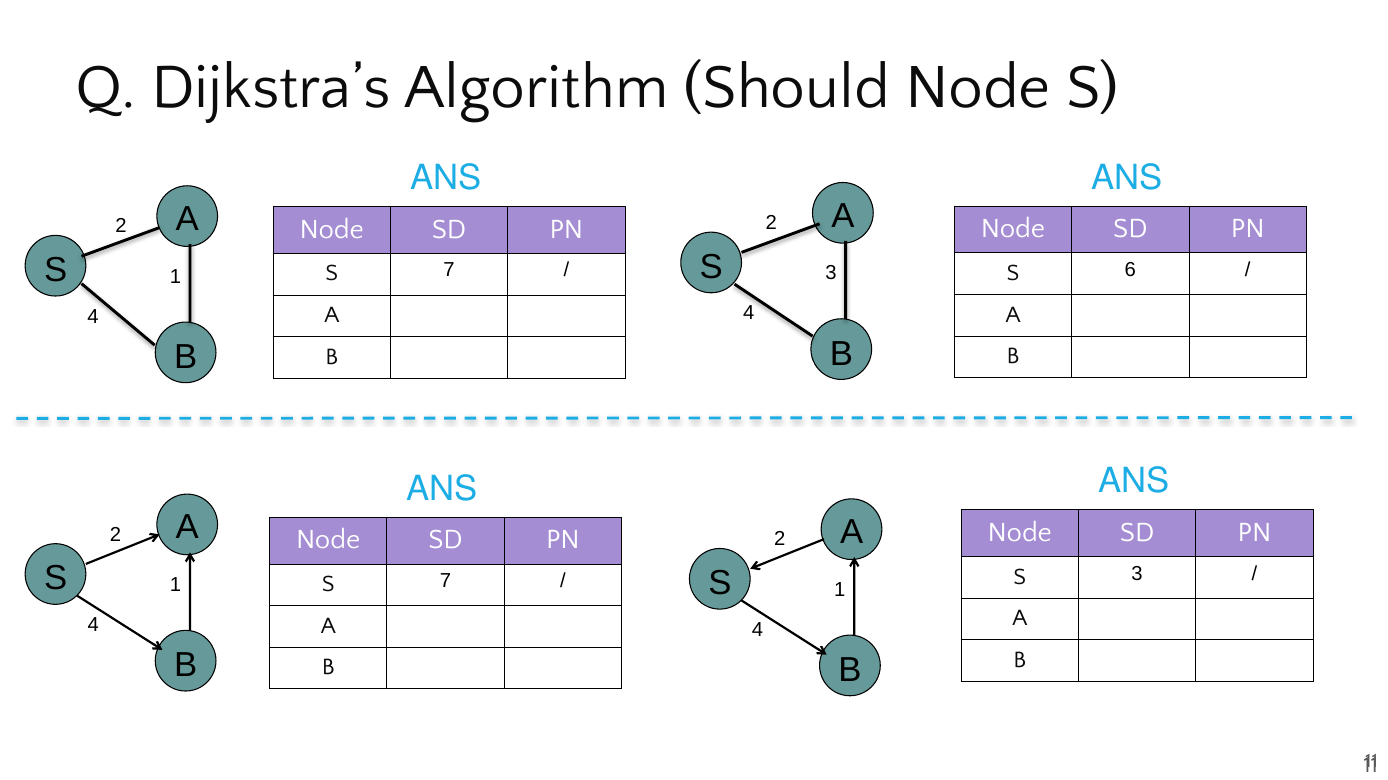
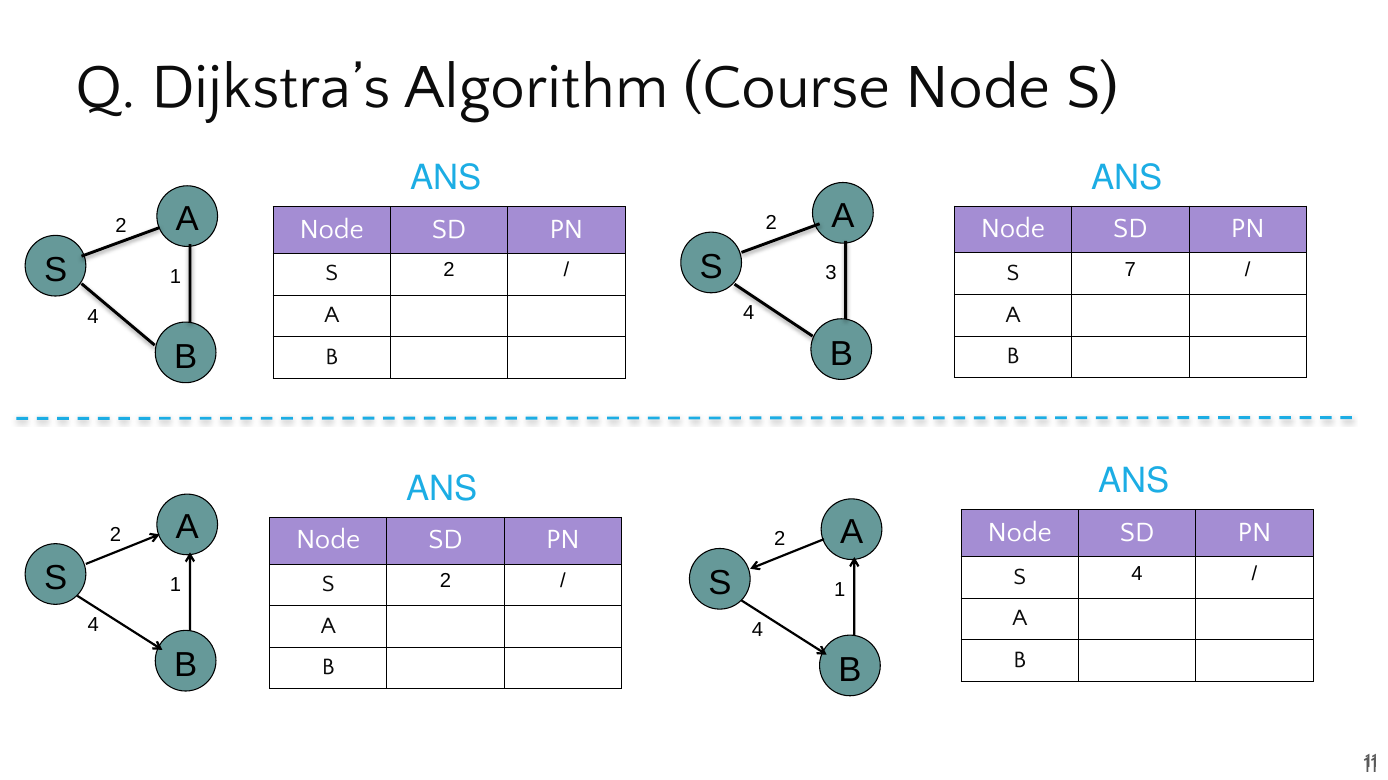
Should: Should -> Course (787, 87)
6: 6 -> 7 (1130, 270)
7: 7 -> 2 (449, 271)
S 3: 3 -> 4 (1137, 574)
7: 7 -> 2 (446, 582)
